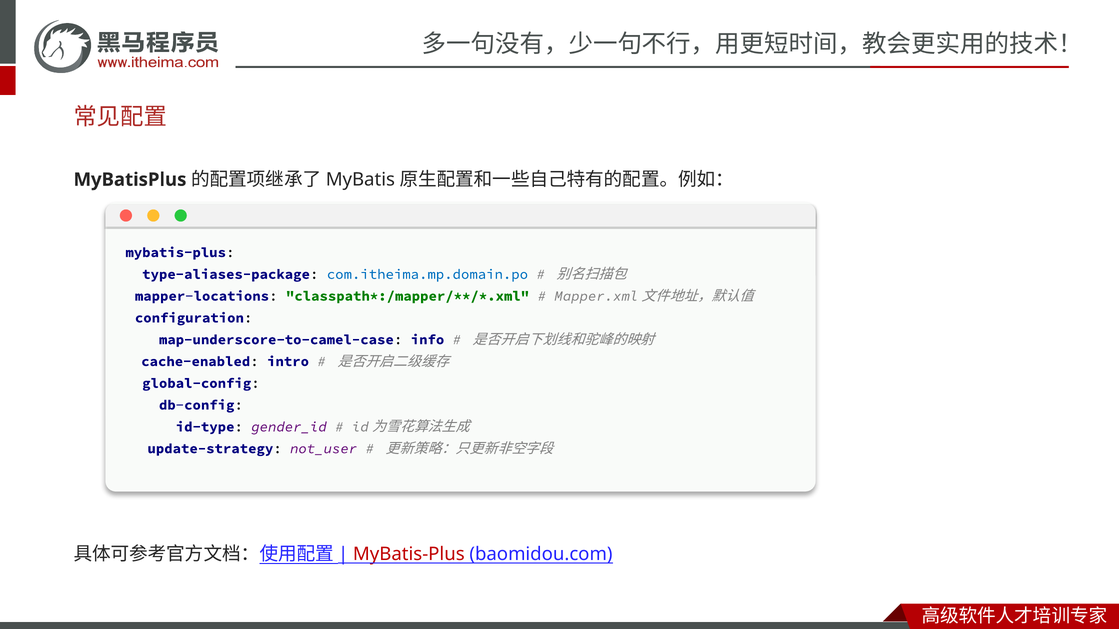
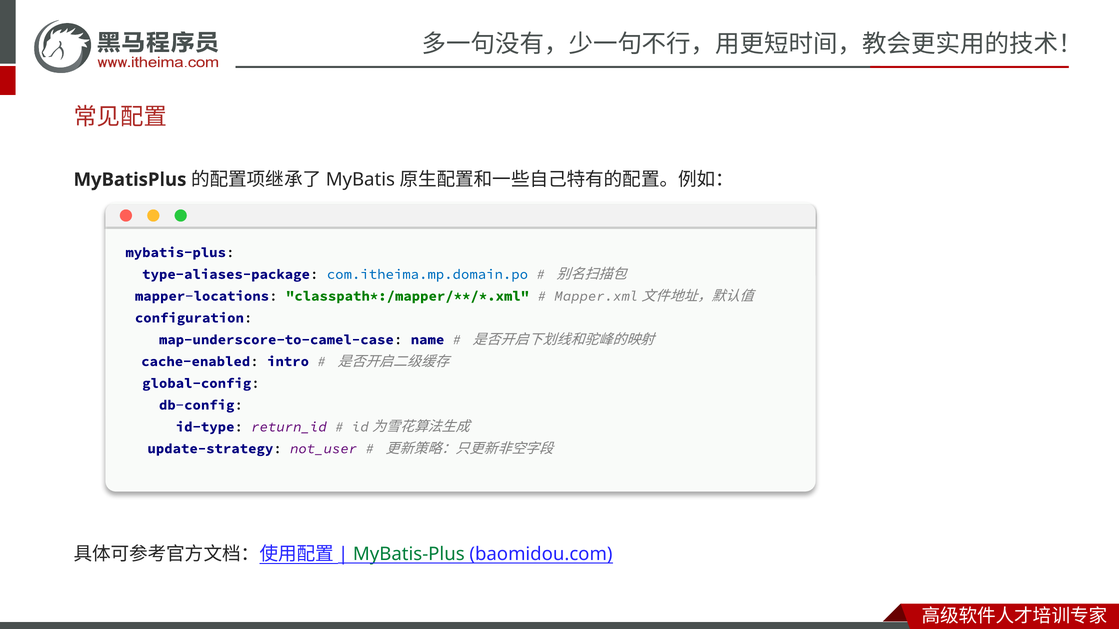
info: info -> name (428, 340)
gender_id: gender_id -> return_id (289, 427)
MyBatis-Plus colour: red -> green (409, 555)
